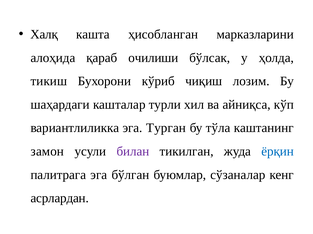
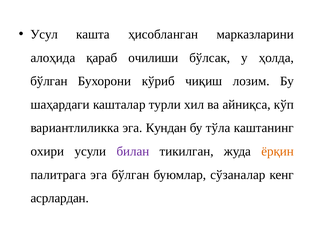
Халқ: Халқ -> Усул (44, 34)
тикиш: тикиш -> бўлган (49, 81)
Турган: Турган -> Кундан (166, 128)
замон: замон -> охири (47, 152)
ёрқин colour: blue -> orange (278, 152)
